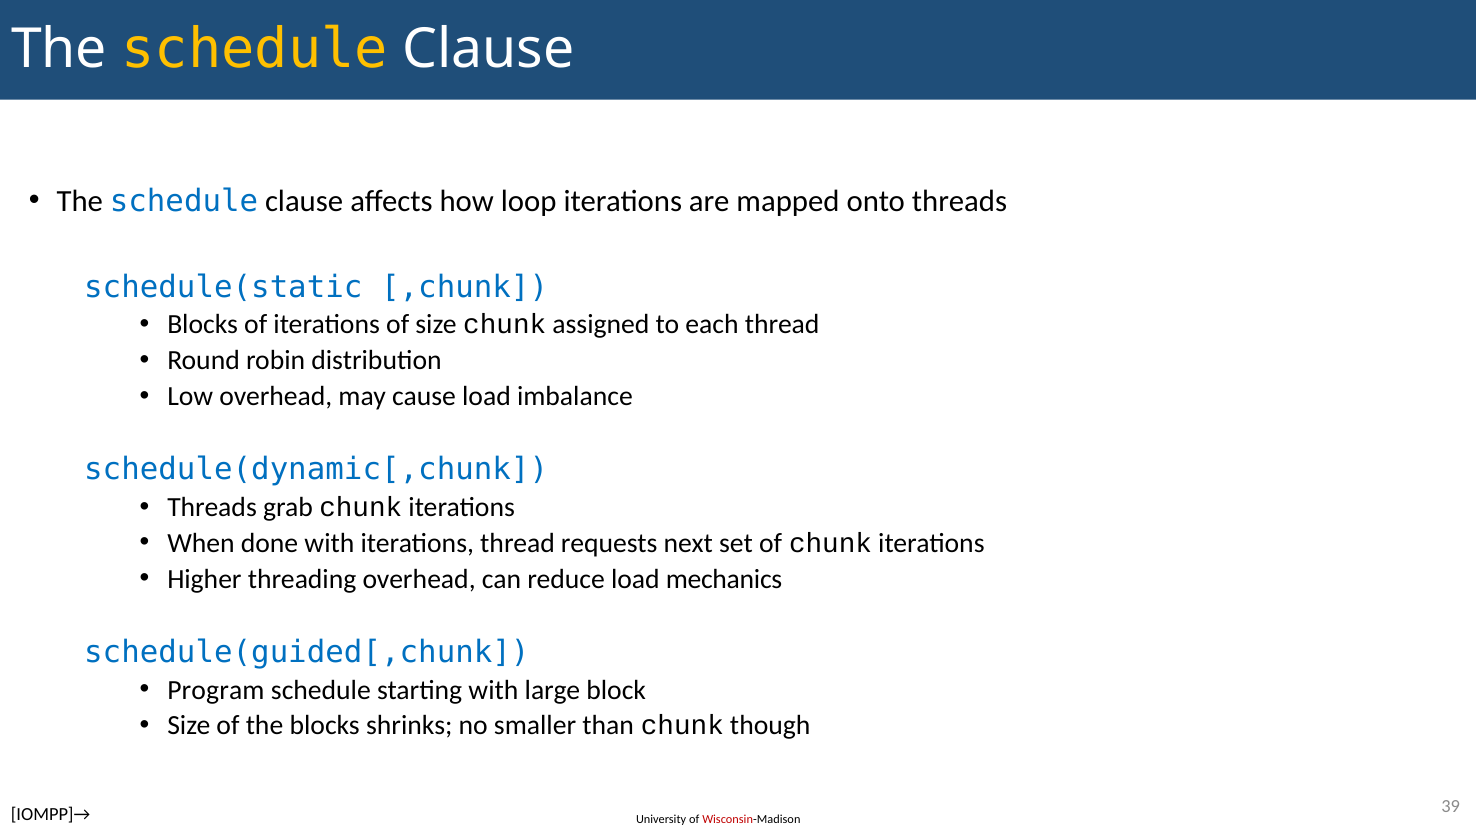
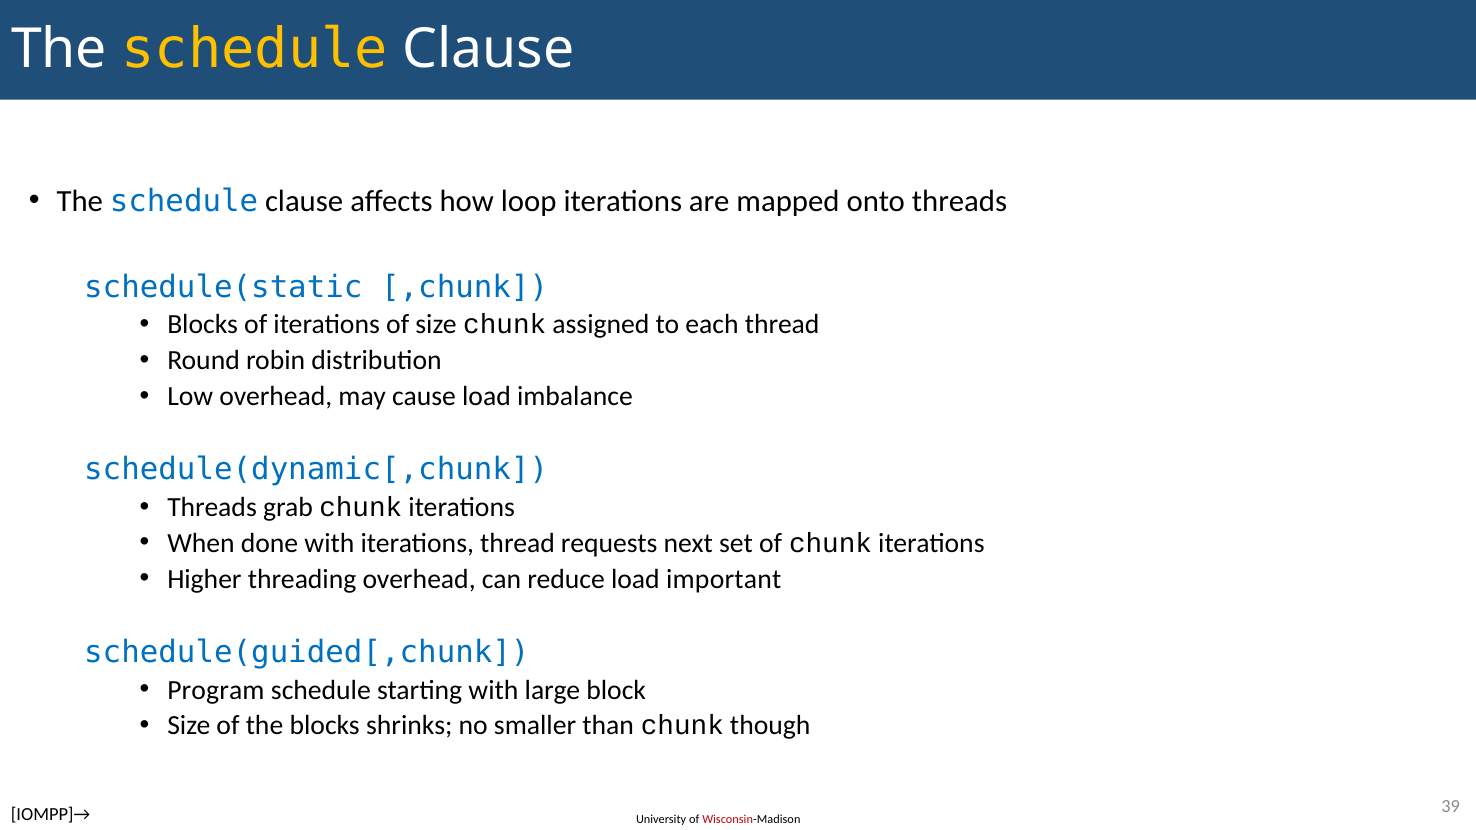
mechanics: mechanics -> important (724, 579)
